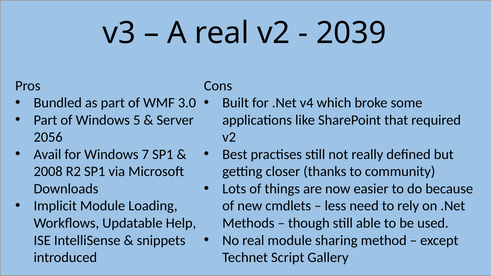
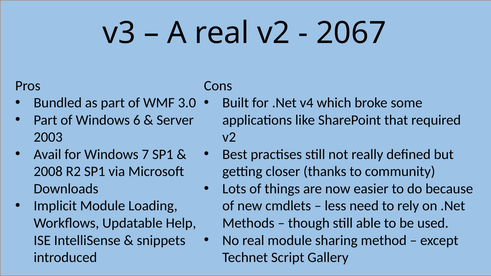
2039: 2039 -> 2067 (351, 33)
5: 5 -> 6 (137, 120)
2056: 2056 -> 2003 (48, 137)
